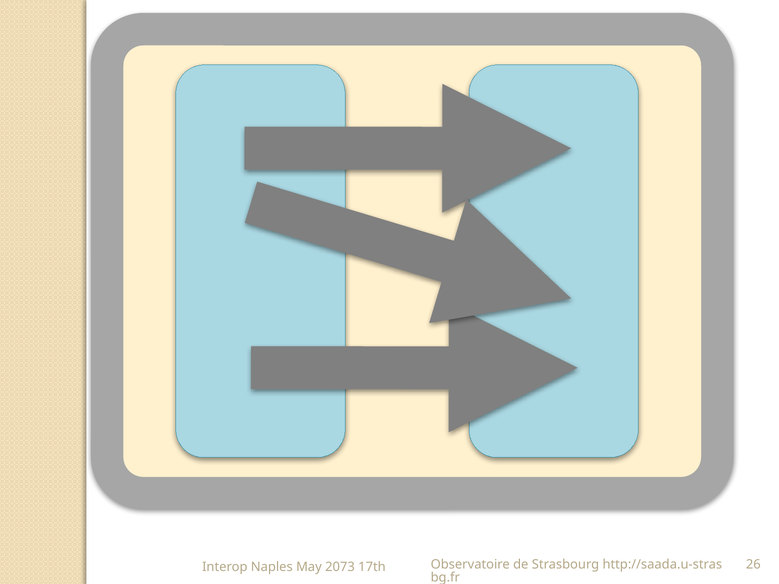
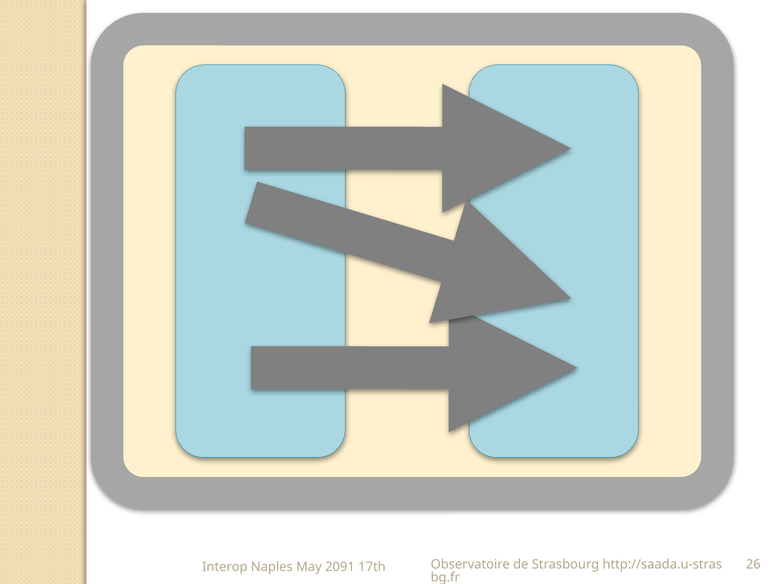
2073: 2073 -> 2091 (340, 567)
